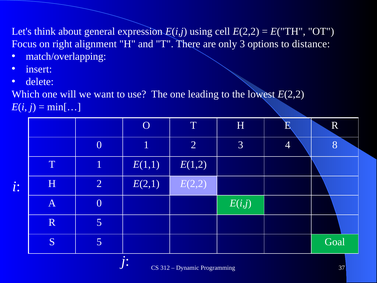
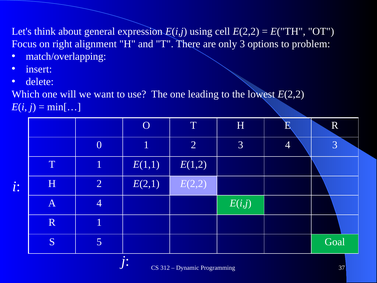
distance: distance -> problem (311, 44)
4 8: 8 -> 3 (335, 145)
A 0: 0 -> 4 (99, 203)
R 5: 5 -> 1 (99, 222)
